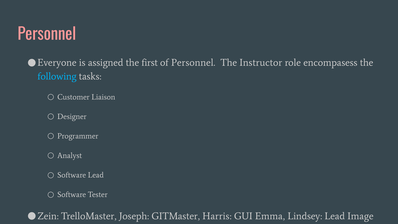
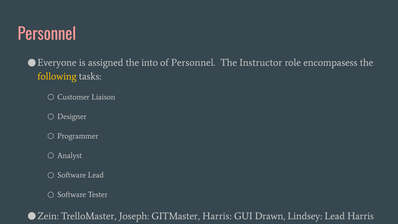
first: first -> into (150, 63)
following colour: light blue -> yellow (57, 76)
Emma: Emma -> Drawn (270, 216)
Lead Image: Image -> Harris (361, 216)
